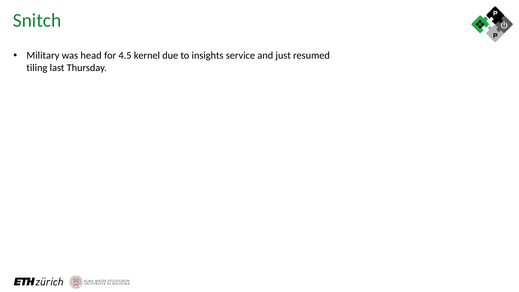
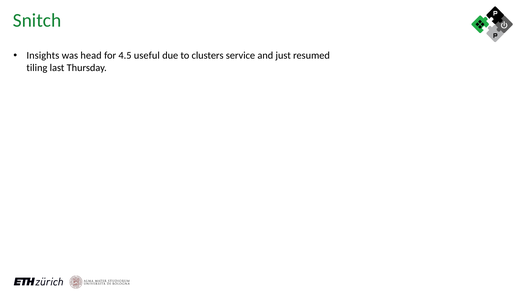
Military: Military -> Insights (43, 56)
kernel: kernel -> useful (147, 56)
insights: insights -> clusters (208, 56)
